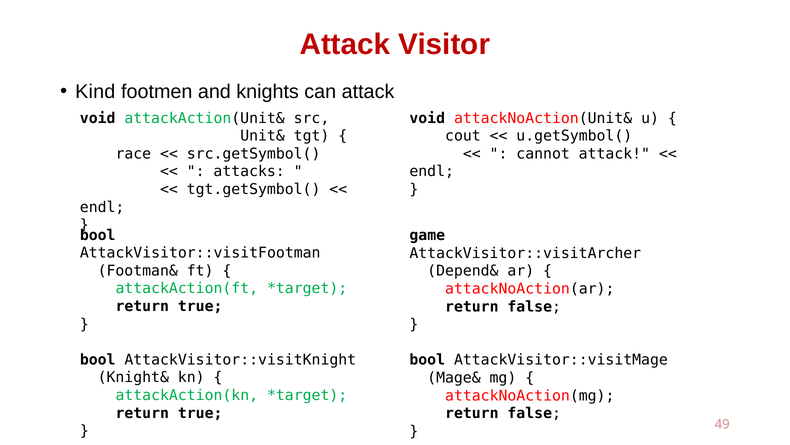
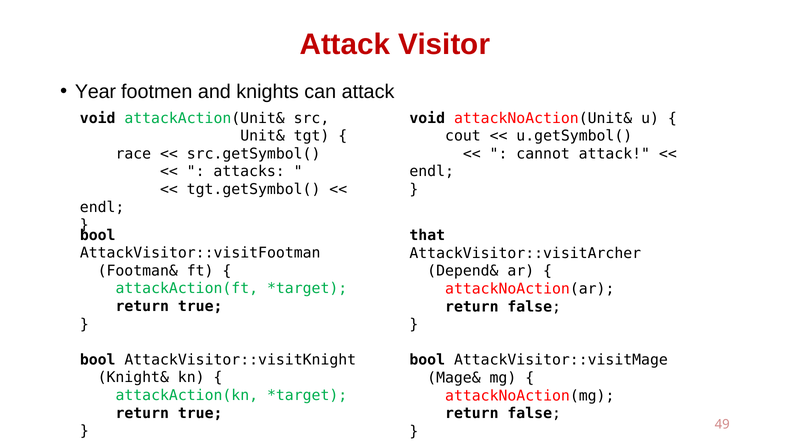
Kind: Kind -> Year (95, 91)
game: game -> that (427, 235)
